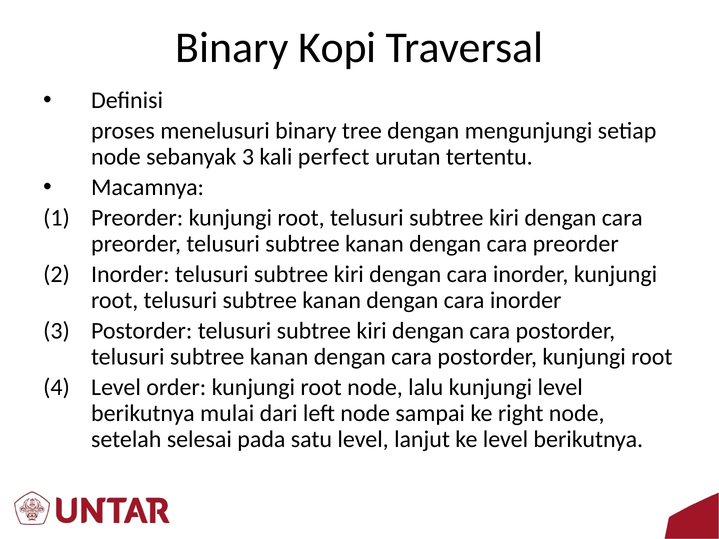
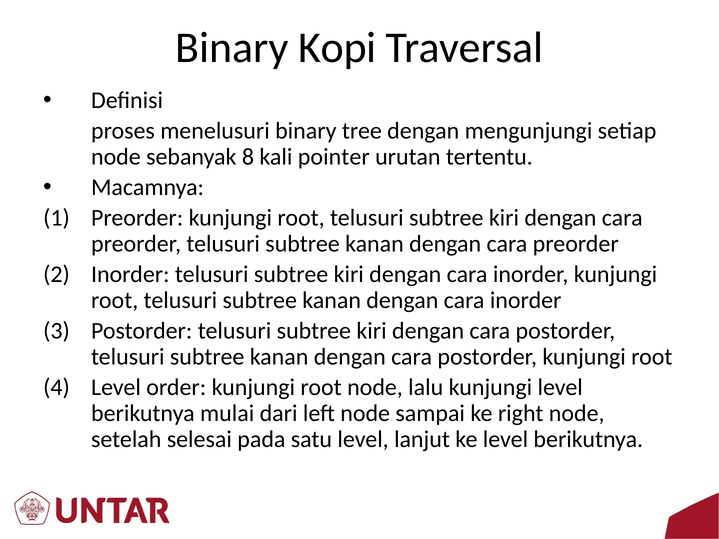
sebanyak 3: 3 -> 8 (248, 157)
perfect: perfect -> pointer (334, 157)
